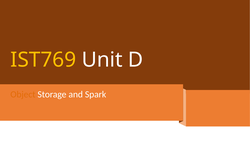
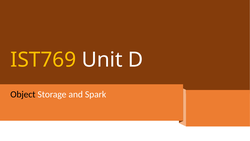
Object colour: orange -> black (23, 94)
